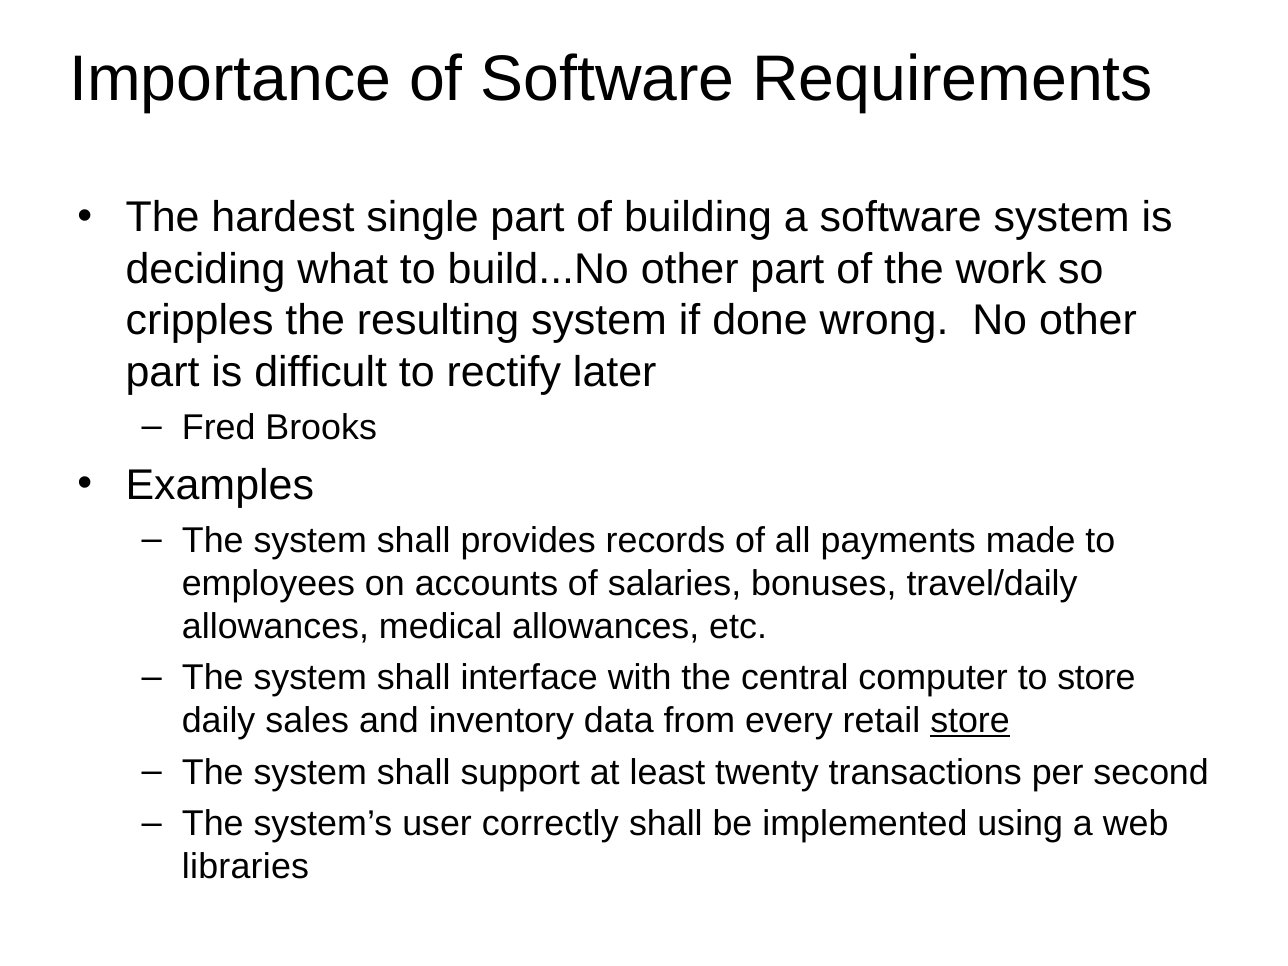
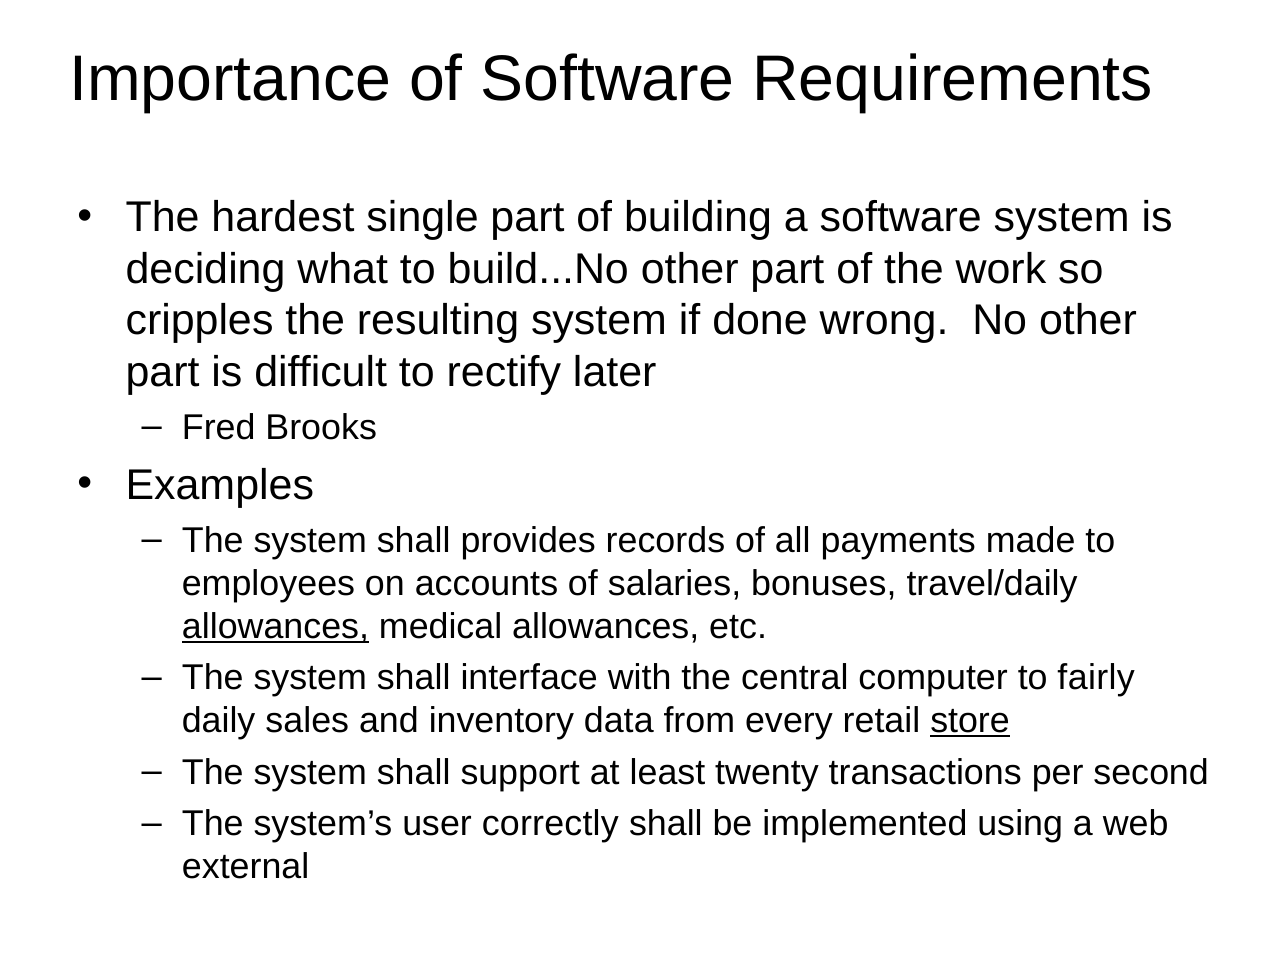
allowances underline: none -> present (275, 627)
to store: store -> fairly (1096, 678)
libraries: libraries -> external (246, 867)
